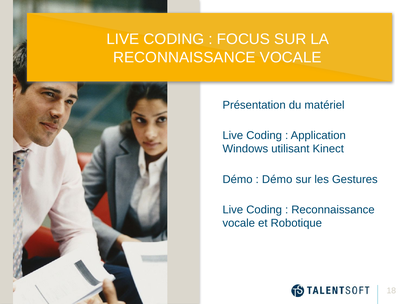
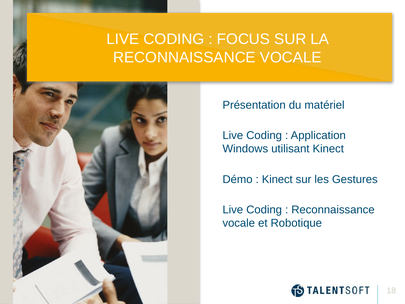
Démo: Démo -> Kinect (277, 179)
